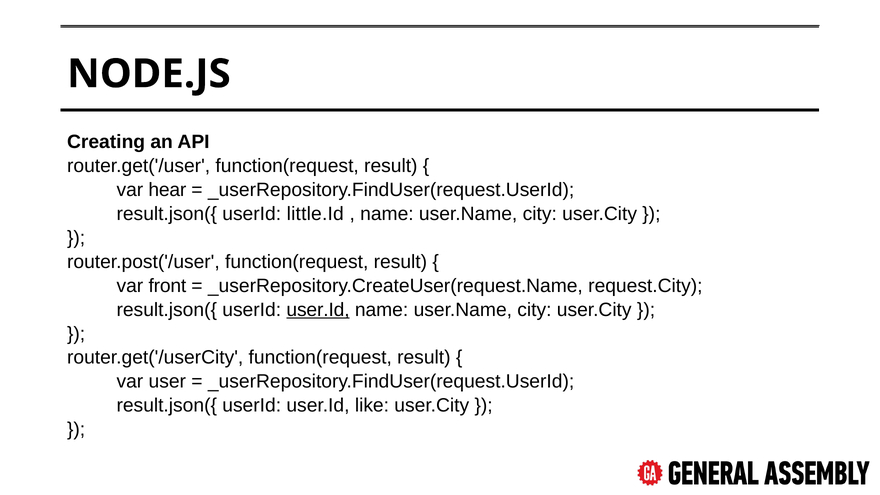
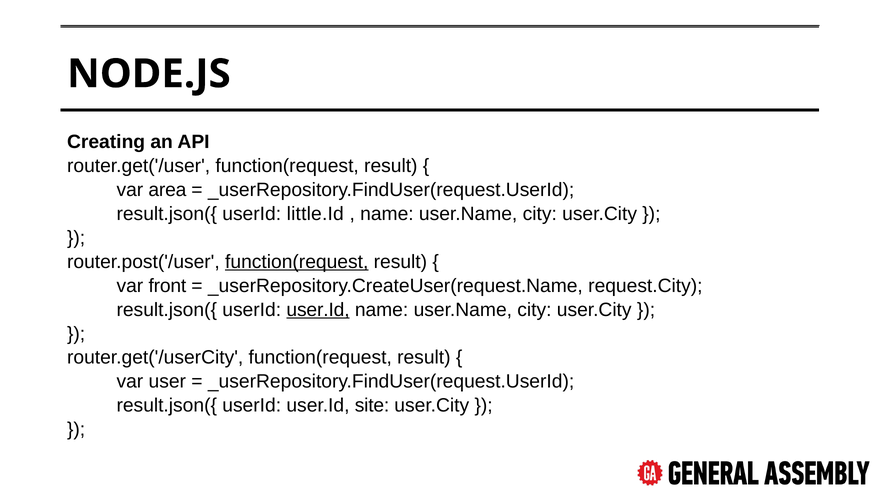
hear: hear -> area (167, 190)
function(request underline: none -> present (297, 262)
like: like -> site (372, 406)
